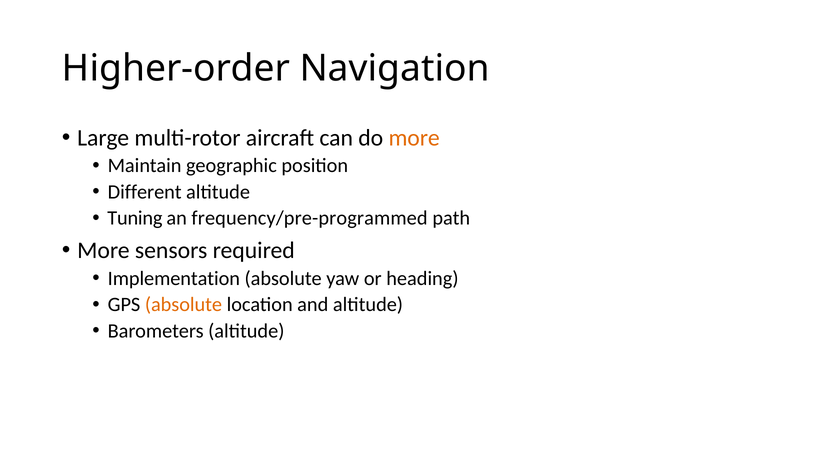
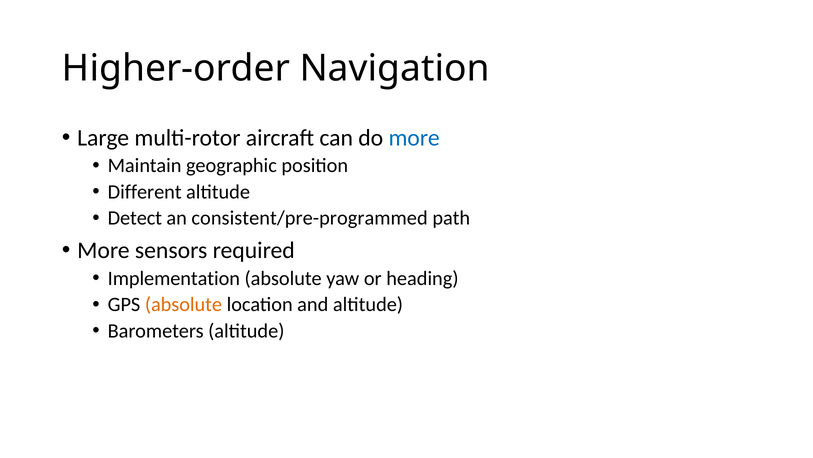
more colour: orange -> blue (414, 137)
Tuning: Tuning -> Detect (135, 218)
frequency/pre-programmed: frequency/pre-programmed -> consistent/pre-programmed (310, 218)
